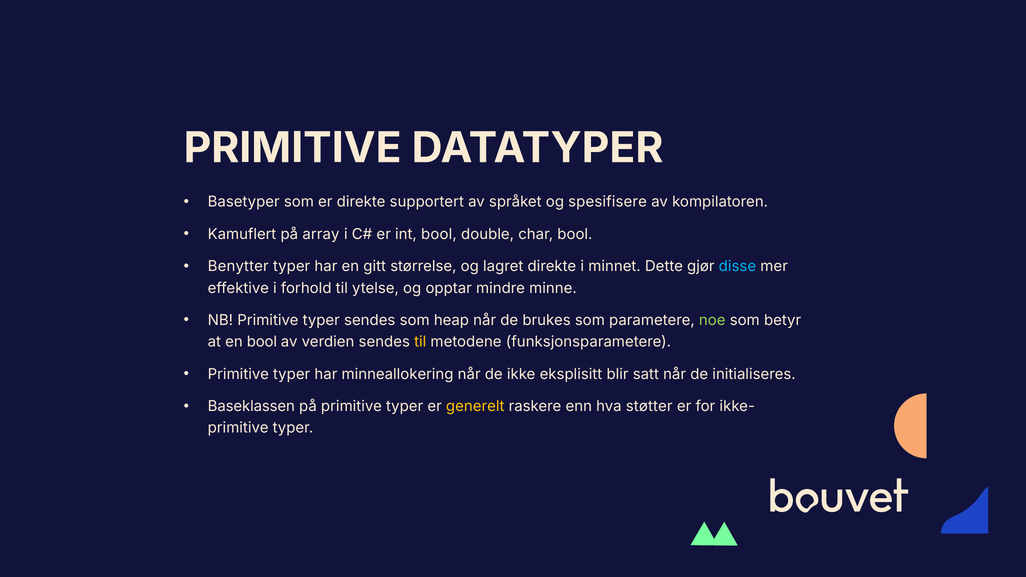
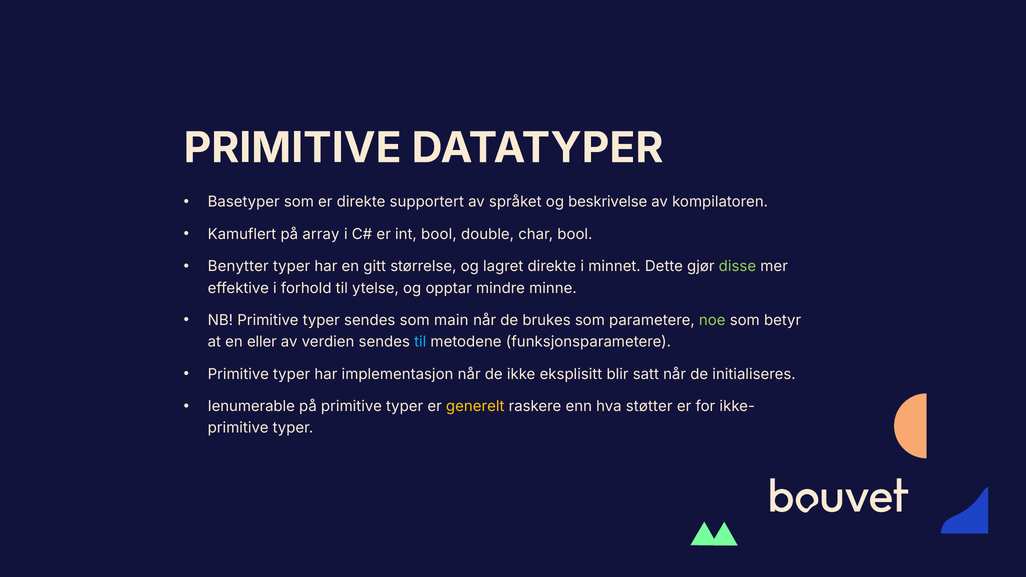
spesifisere: spesifisere -> beskrivelse (608, 202)
disse colour: light blue -> light green (737, 267)
heap: heap -> main (451, 320)
en bool: bool -> eller (262, 342)
til colour: yellow -> light blue (420, 342)
minneallokering: minneallokering -> implementasjon (398, 374)
Baseklassen: Baseklassen -> Ienumerable (251, 406)
